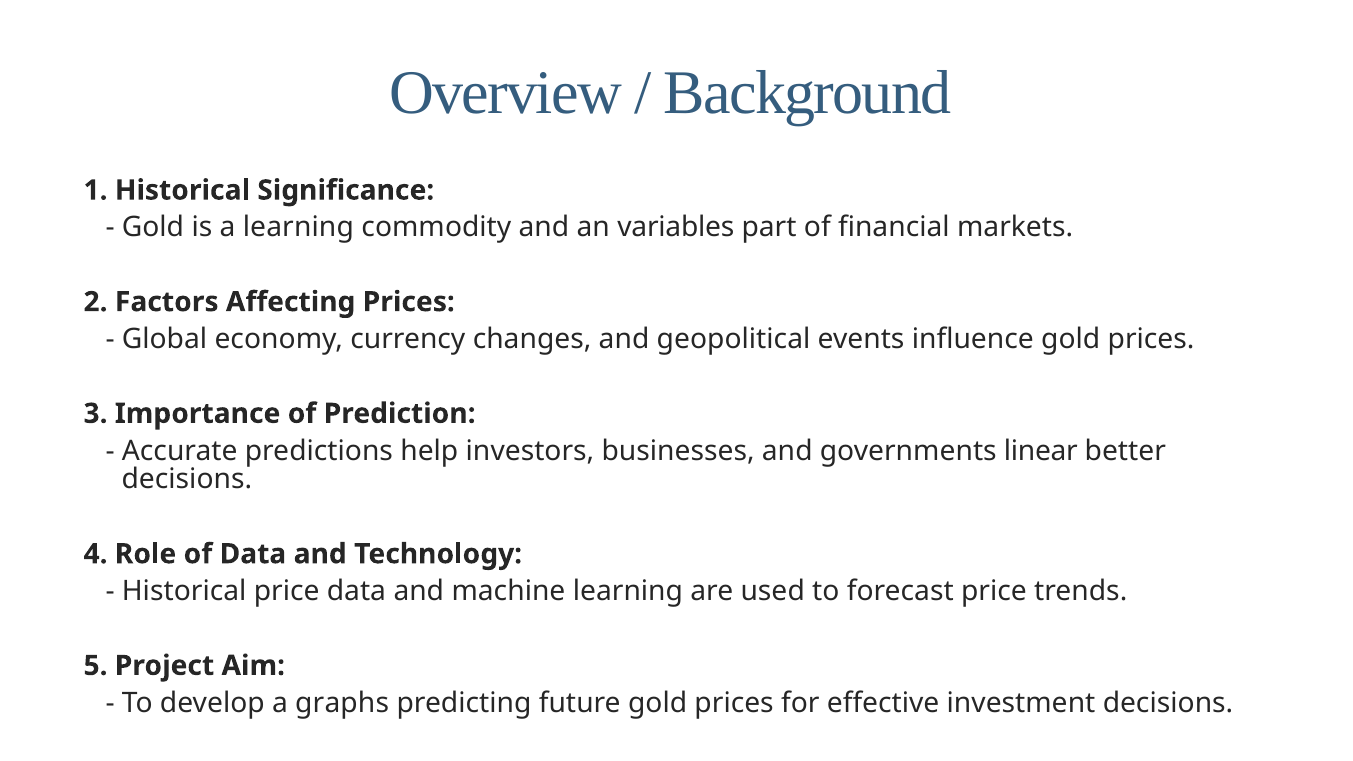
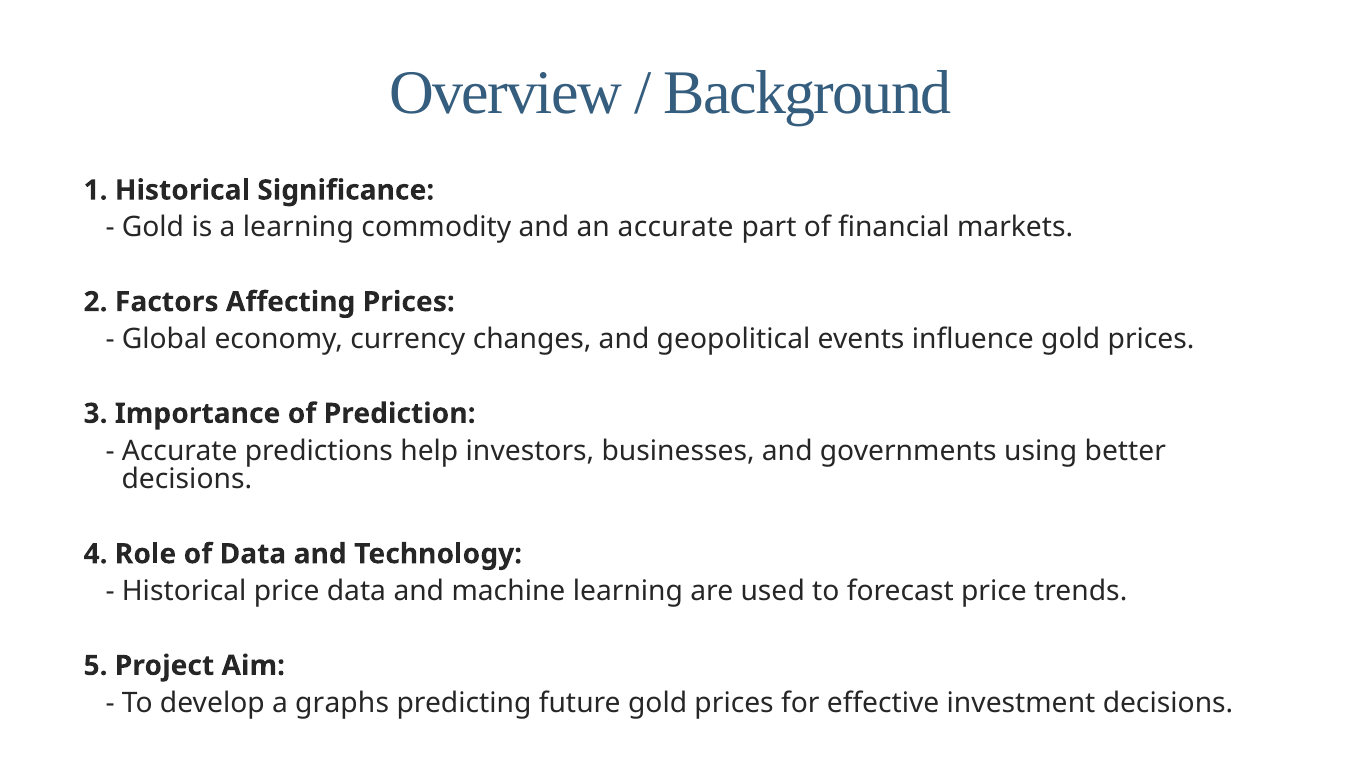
an variables: variables -> accurate (676, 228)
linear: linear -> using (1041, 451)
